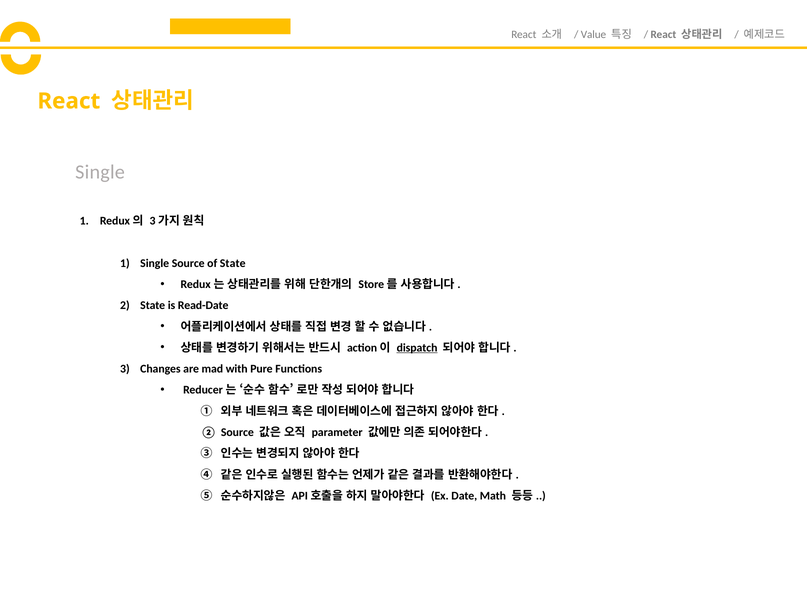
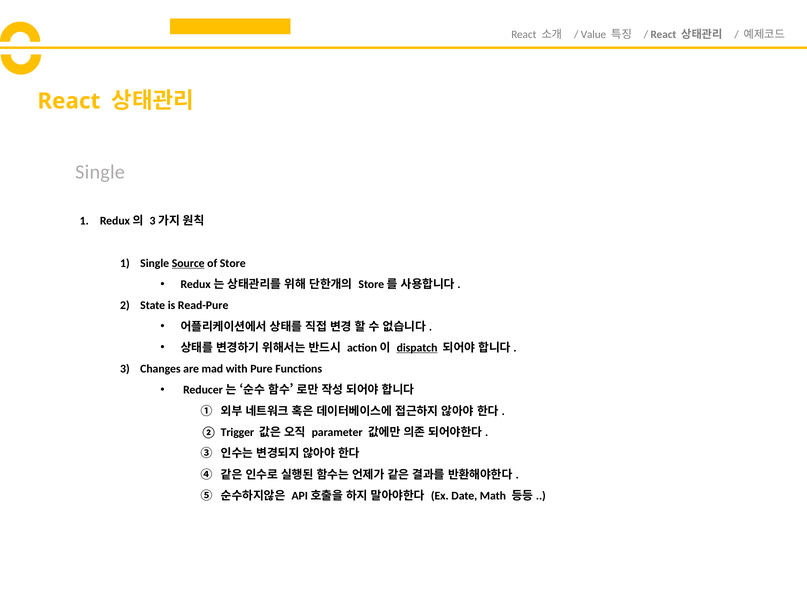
Source underline: none -> present (188, 263)
of State: State -> Store (233, 263)
Read-Date: Read-Date -> Read-Pure (203, 306)
Source: Source -> Trigger (237, 433)
